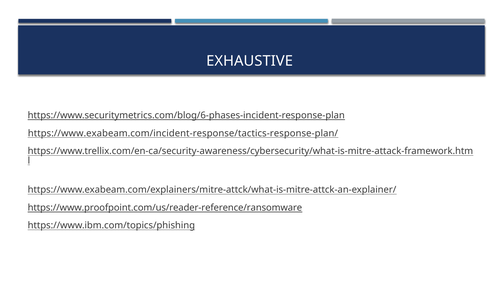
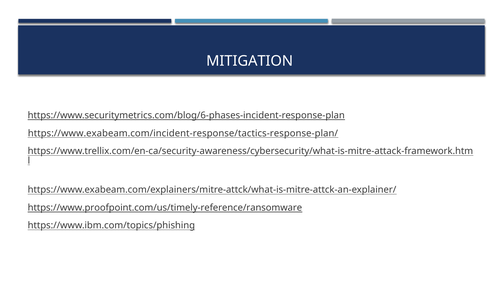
EXHAUSTIVE: EXHAUSTIVE -> MITIGATION (250, 61)
https://www.proofpoint.com/us/reader-reference/ransomware: https://www.proofpoint.com/us/reader-reference/ransomware -> https://www.proofpoint.com/us/timely-reference/ransomware (165, 208)
